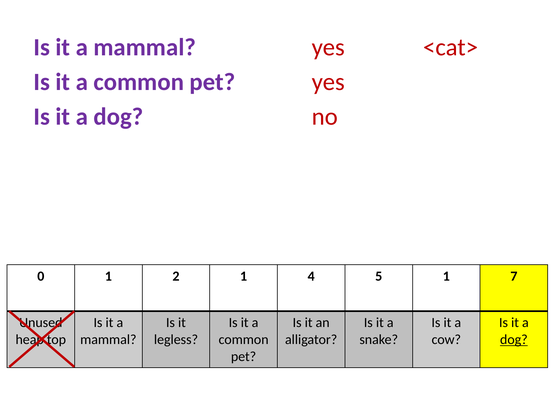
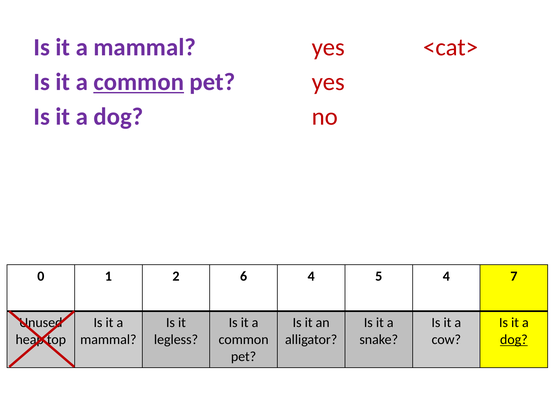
common underline: none -> present (139, 82)
2 1: 1 -> 6 (244, 276)
5 1: 1 -> 4 (446, 276)
